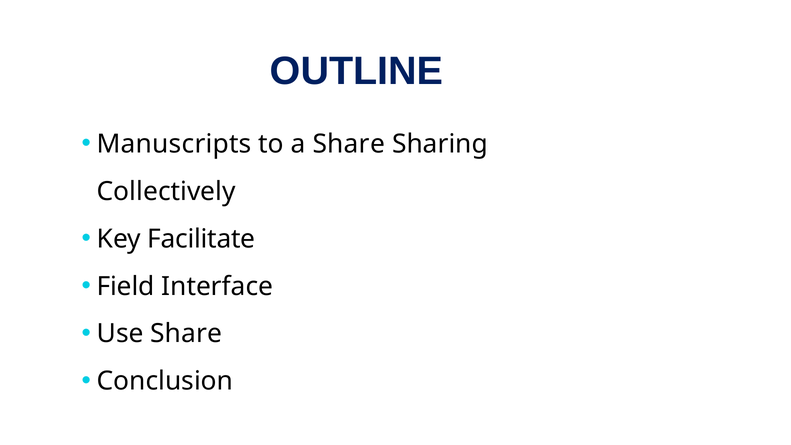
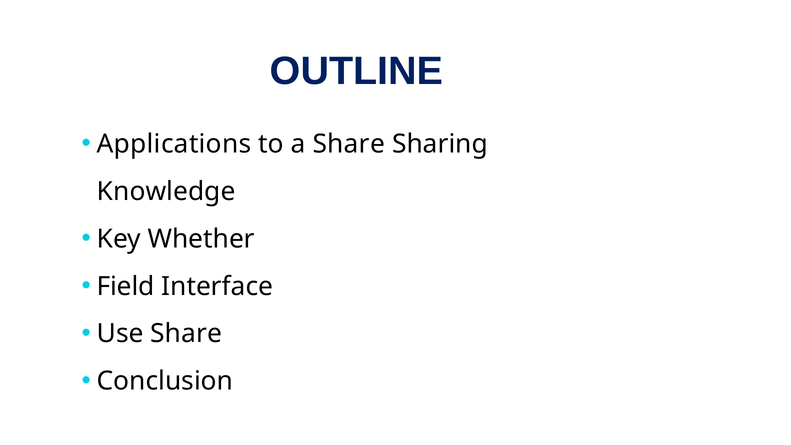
Manuscripts: Manuscripts -> Applications (174, 144)
Collectively: Collectively -> Knowledge (166, 191)
Facilitate: Facilitate -> Whether (201, 239)
